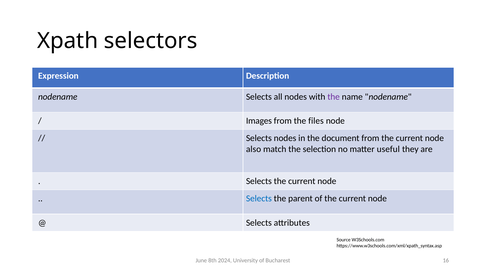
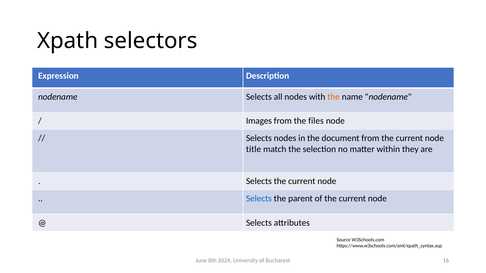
the colour: purple -> orange (334, 97)
also: also -> title (254, 149)
useful: useful -> within (388, 149)
